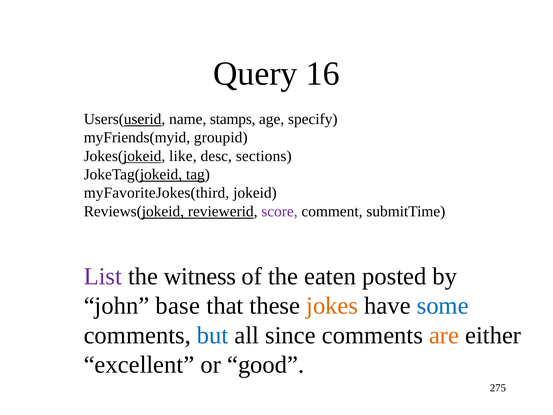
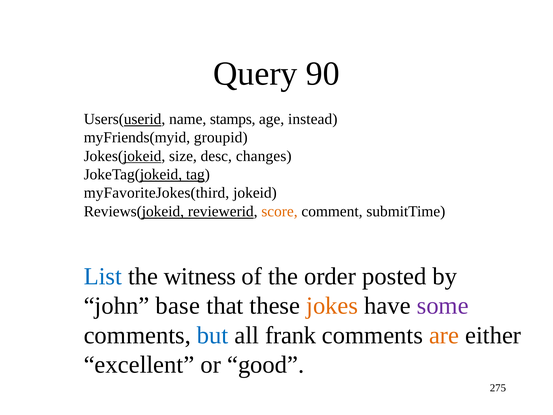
16: 16 -> 90 (323, 74)
specify: specify -> instead (313, 119)
like: like -> size (183, 156)
sections: sections -> changes (264, 156)
score colour: purple -> orange (279, 211)
List colour: purple -> blue (103, 276)
eaten: eaten -> order (330, 276)
some colour: blue -> purple (443, 306)
since: since -> frank (291, 335)
